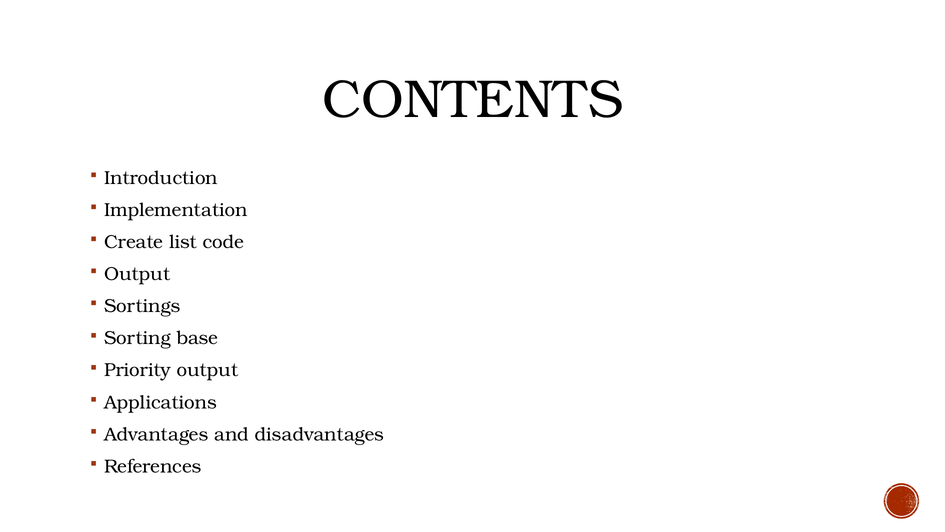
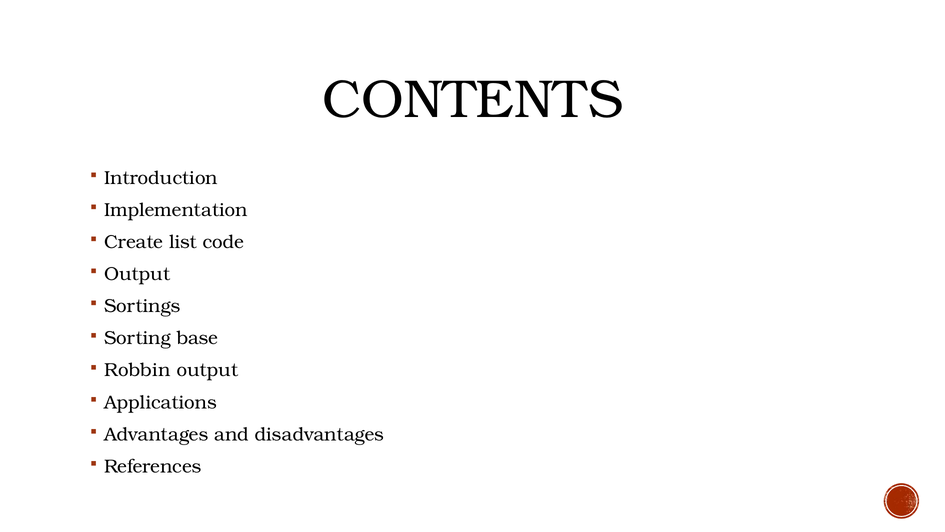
Priority: Priority -> Robbin (137, 370)
